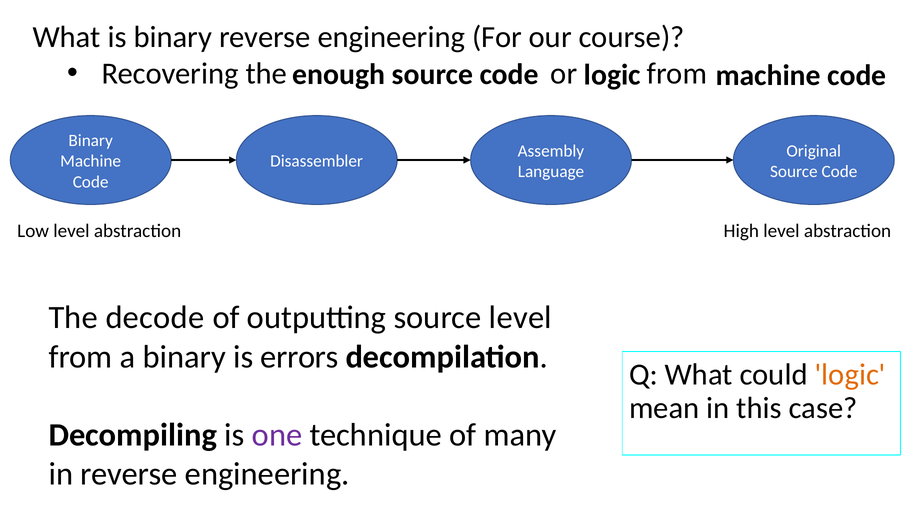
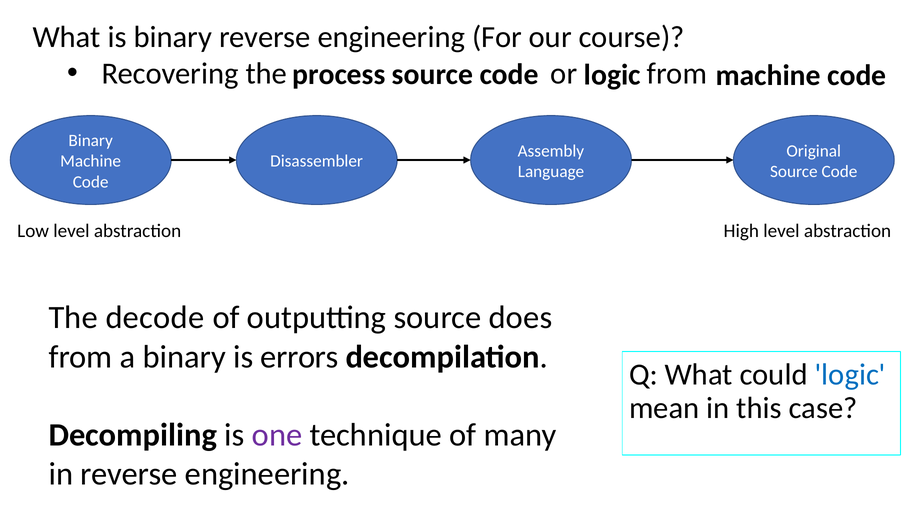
enough: enough -> process (339, 74)
source level: level -> does (520, 318)
logic colour: orange -> blue (850, 375)
